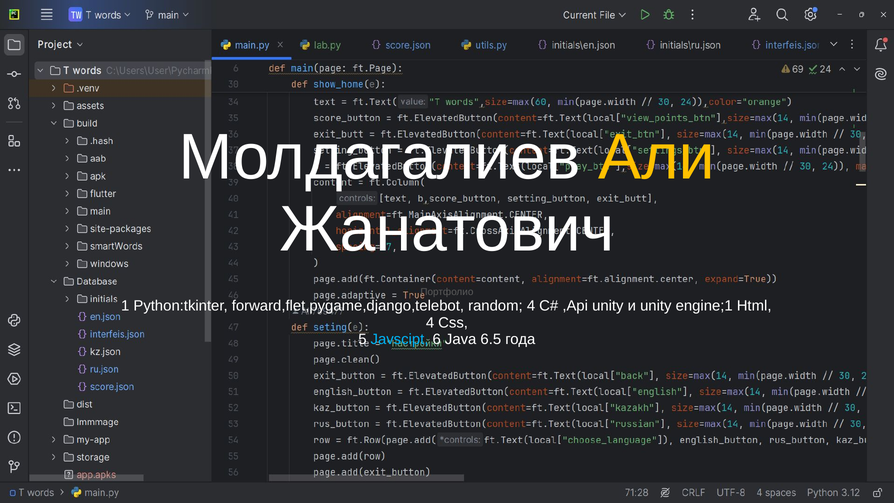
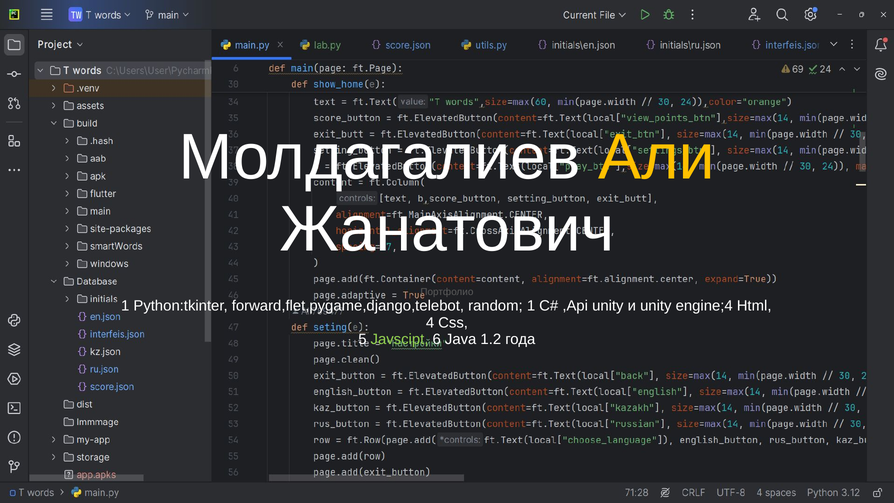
random 4: 4 -> 1 (531, 306)
engine;1: engine;1 -> engine;4 (704, 306)
Javscipt colour: light blue -> light green (400, 339)
6.5: 6.5 -> 1.2 (491, 339)
